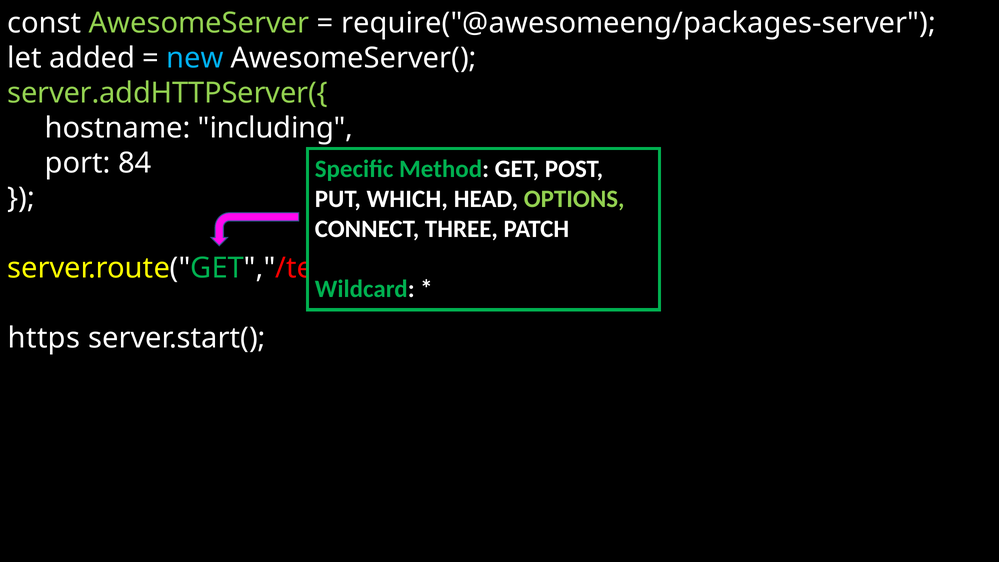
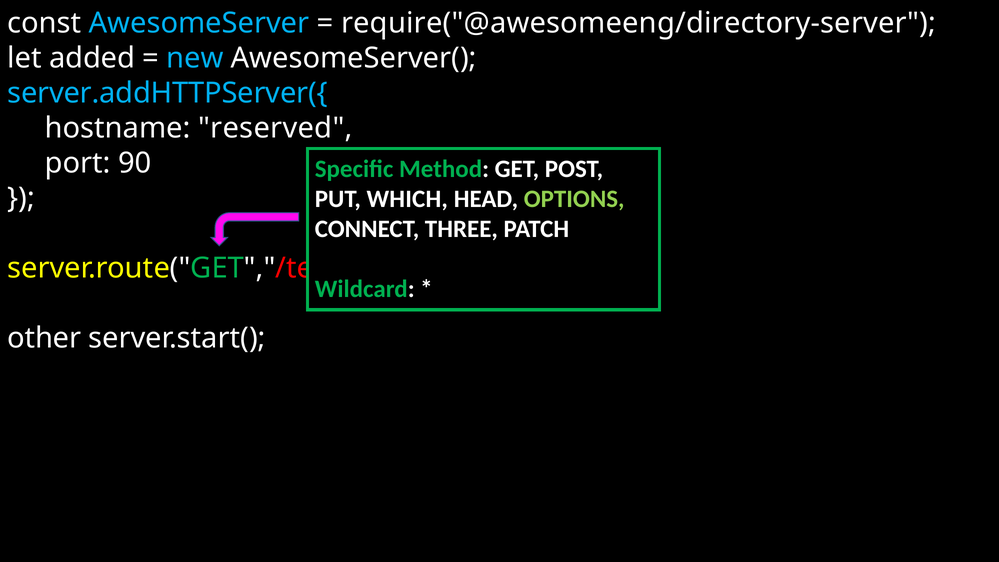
AwesomeServer colour: light green -> light blue (199, 23)
require("@awesomeeng/packages-server: require("@awesomeeng/packages-server -> require("@awesomeeng/directory-server (638, 23)
server.addHTTPServer({ colour: light green -> light blue (168, 93)
including: including -> reserved (275, 128)
84: 84 -> 90 (135, 163)
https: https -> other (44, 338)
